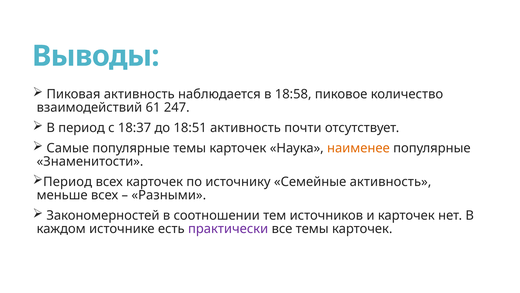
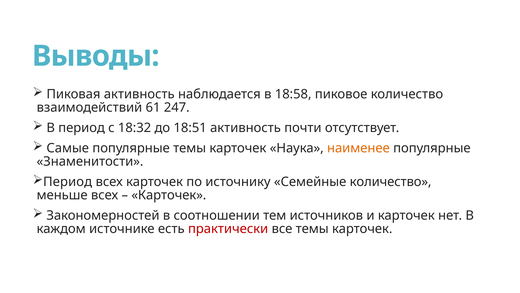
18:37: 18:37 -> 18:32 (135, 128)
Семейные активность: активность -> количество (391, 182)
Разными: Разными -> Карточек (169, 195)
практически colour: purple -> red (228, 228)
